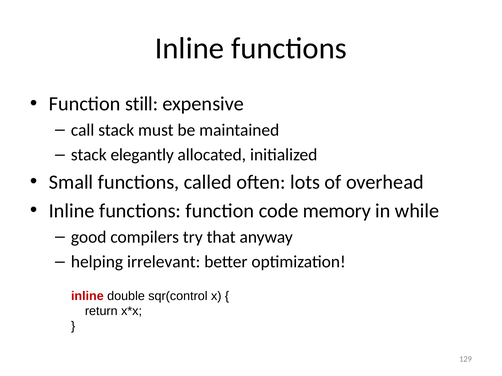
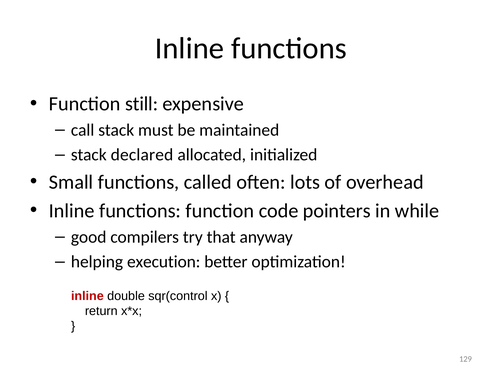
elegantly: elegantly -> declared (142, 155)
memory: memory -> pointers (337, 211)
irrelevant: irrelevant -> execution (164, 262)
